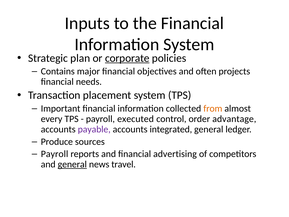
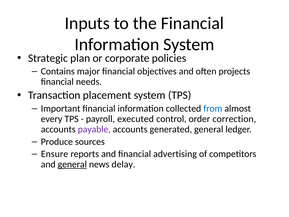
corporate underline: present -> none (127, 58)
from colour: orange -> blue (213, 108)
advantage: advantage -> correction (234, 119)
integrated: integrated -> generated (171, 129)
Payroll: Payroll -> Ensure (55, 154)
travel: travel -> delay (123, 164)
